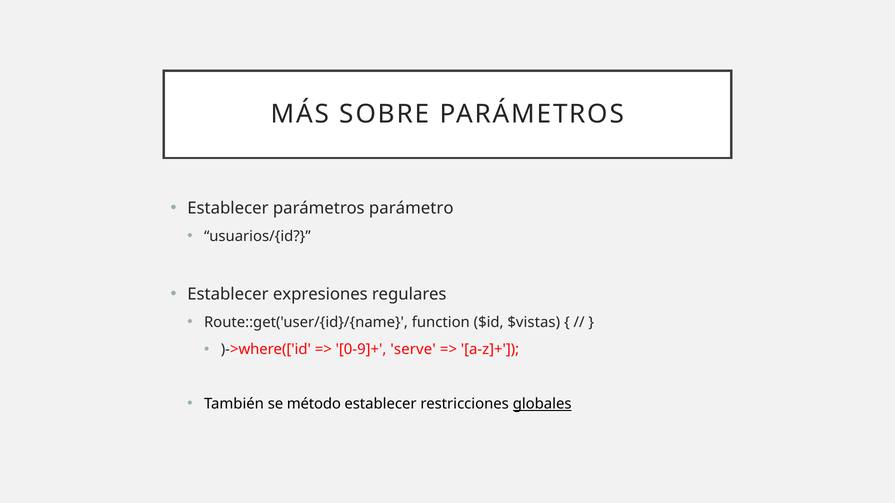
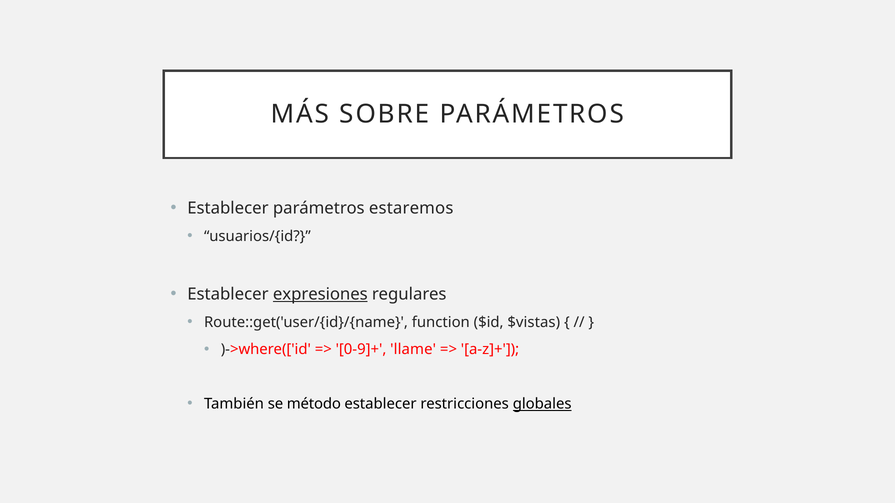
parámetro: parámetro -> estaremos (411, 208)
expresiones underline: none -> present (320, 294)
serve: serve -> llame (413, 350)
